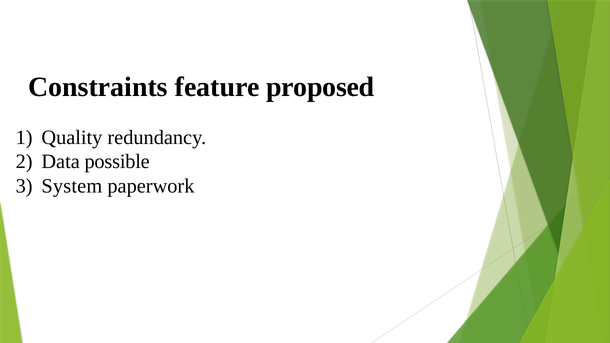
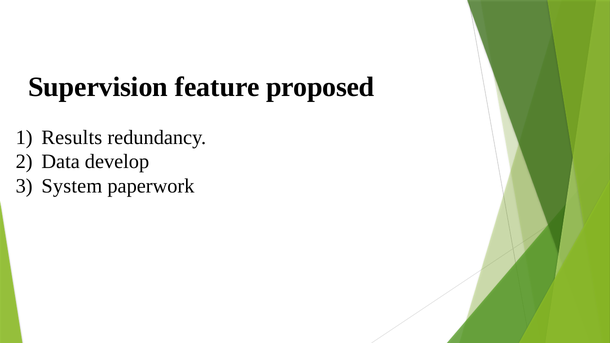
Constraints: Constraints -> Supervision (98, 87)
Quality: Quality -> Results (72, 137)
possible: possible -> develop (117, 162)
